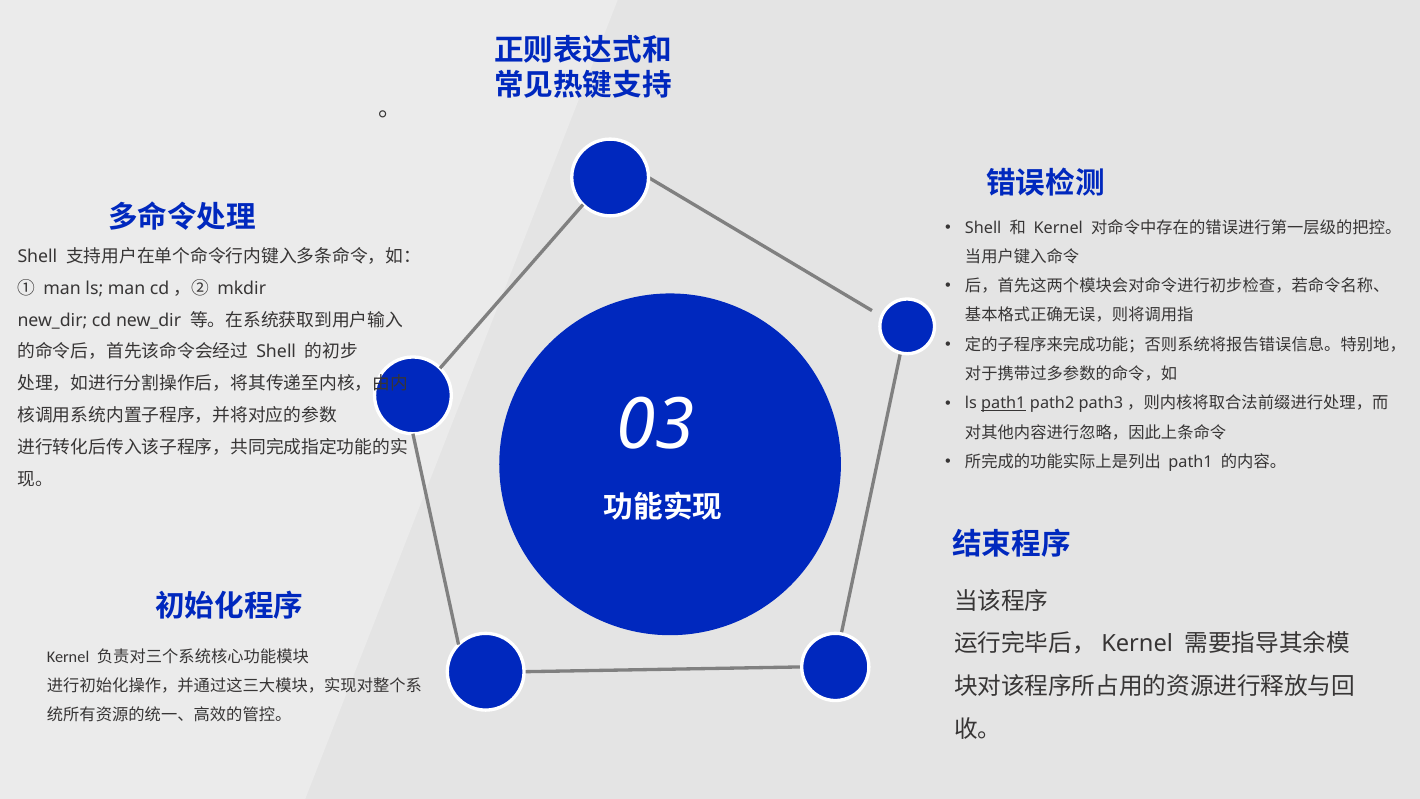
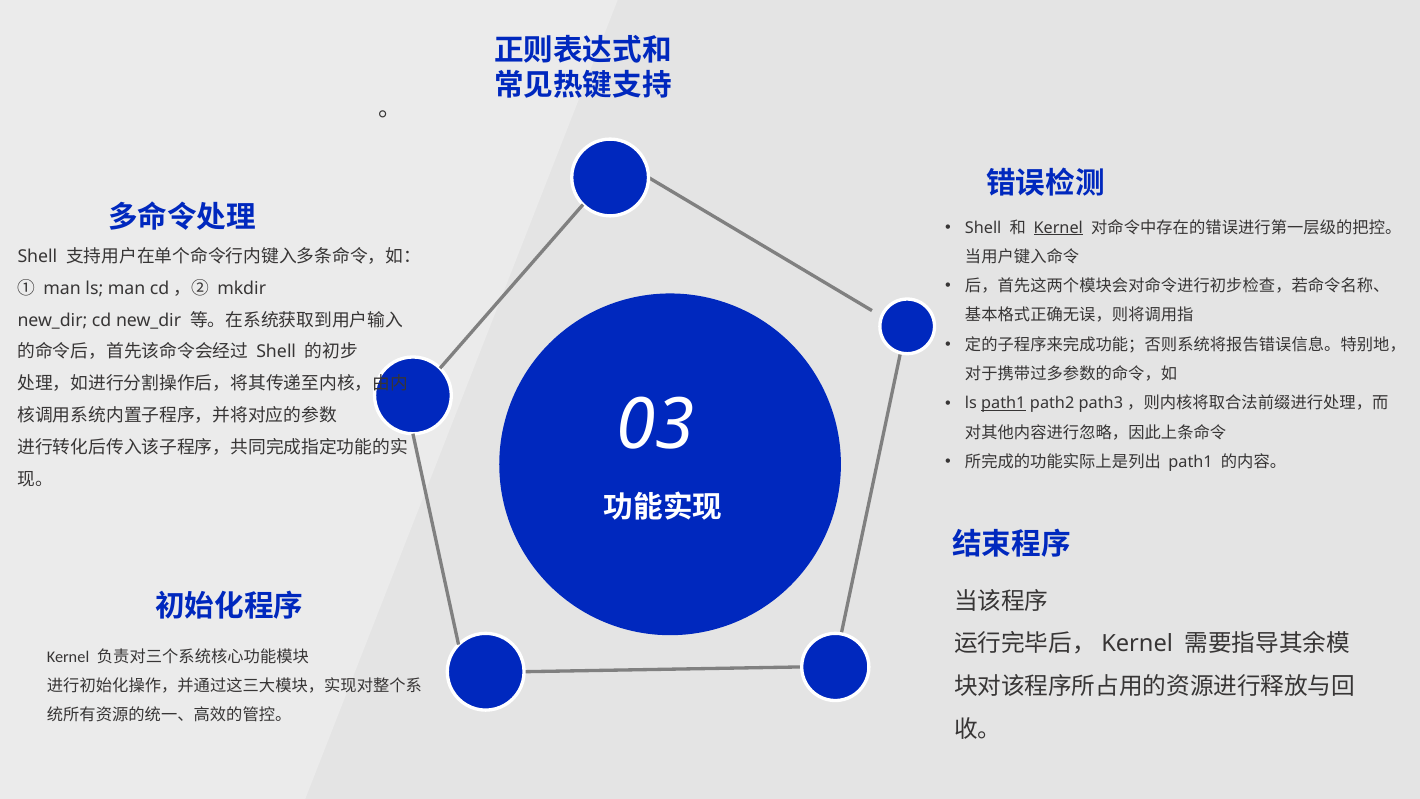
Kernel underline: none -> present (1058, 228)
